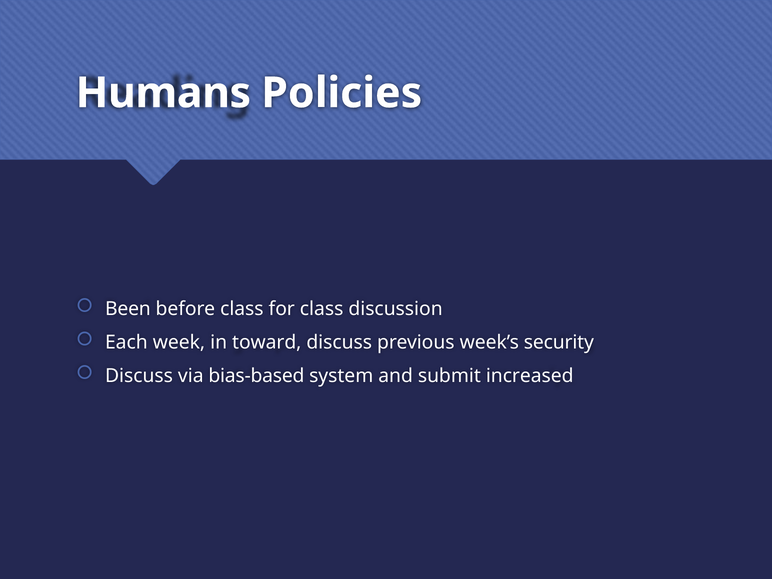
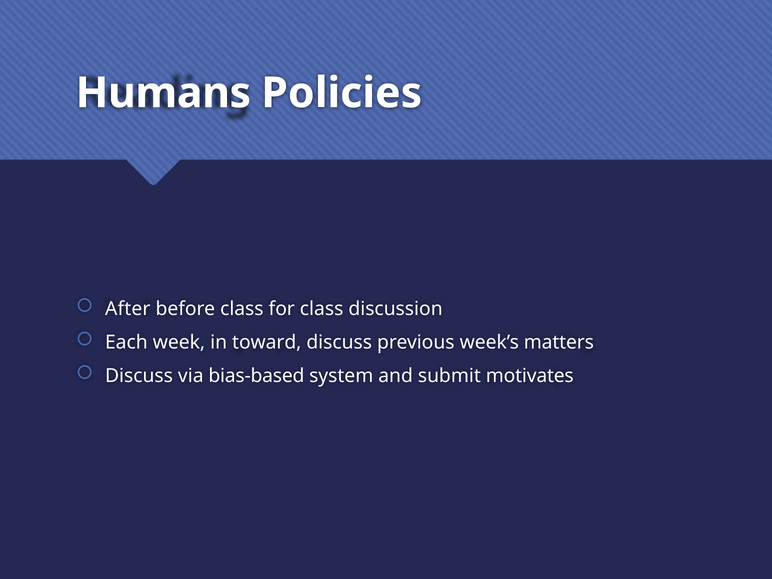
Been: Been -> After (128, 309)
security: security -> matters (559, 342)
increased: increased -> motivates (530, 376)
